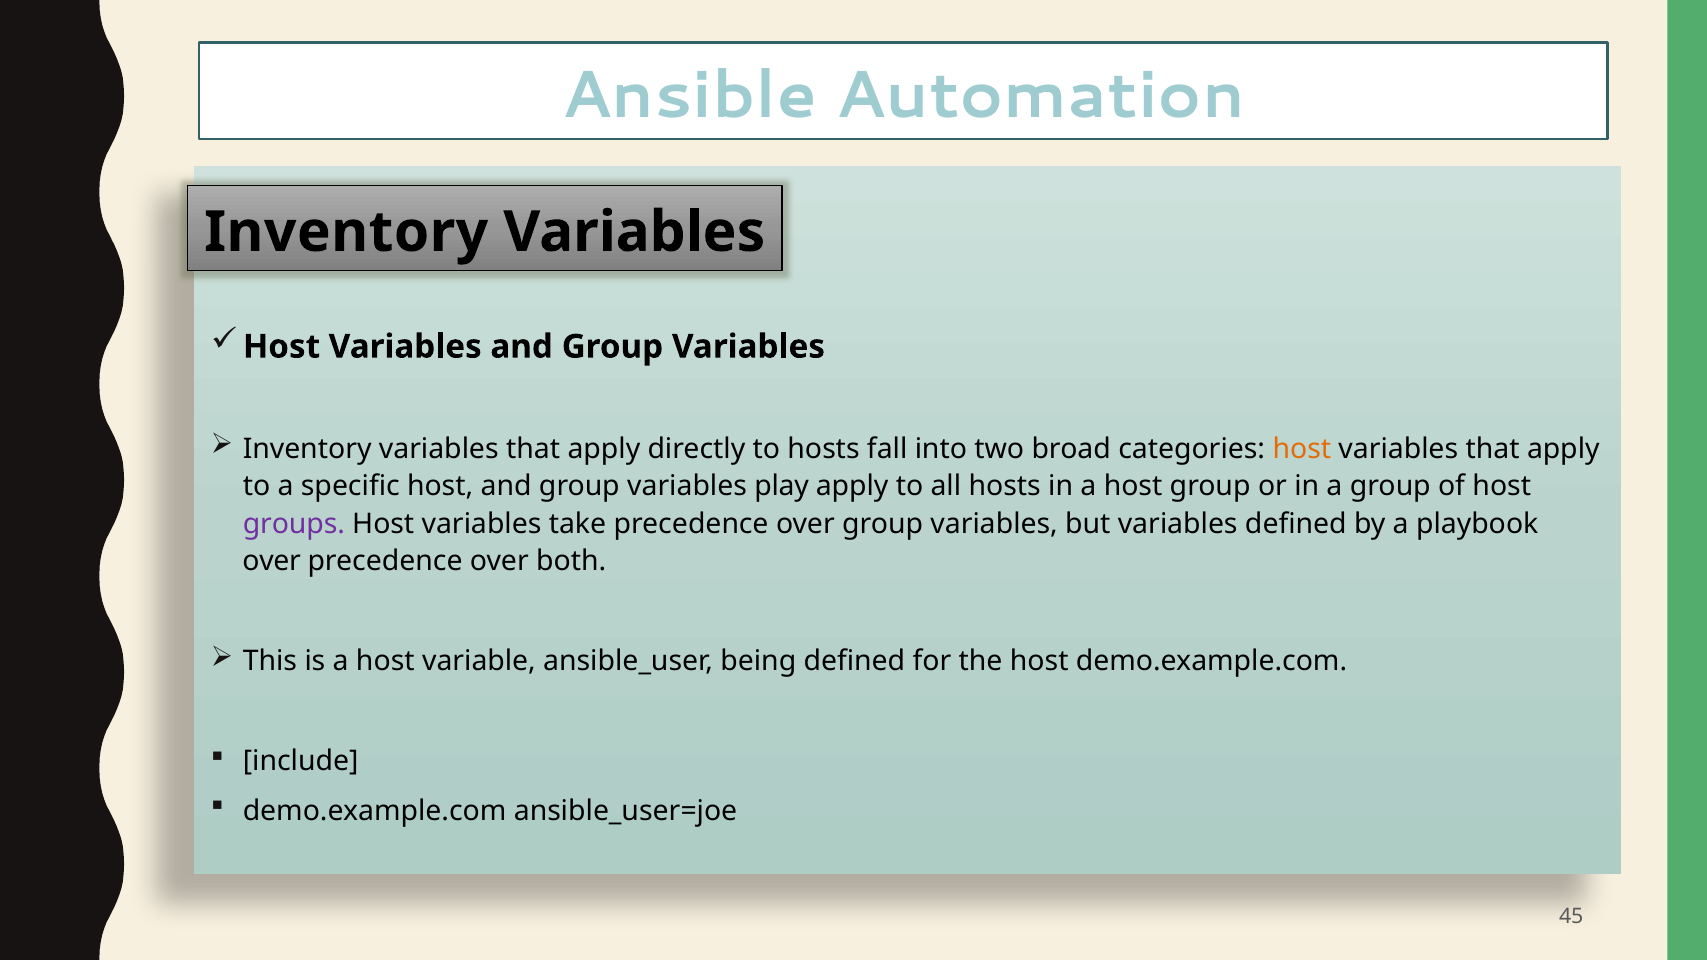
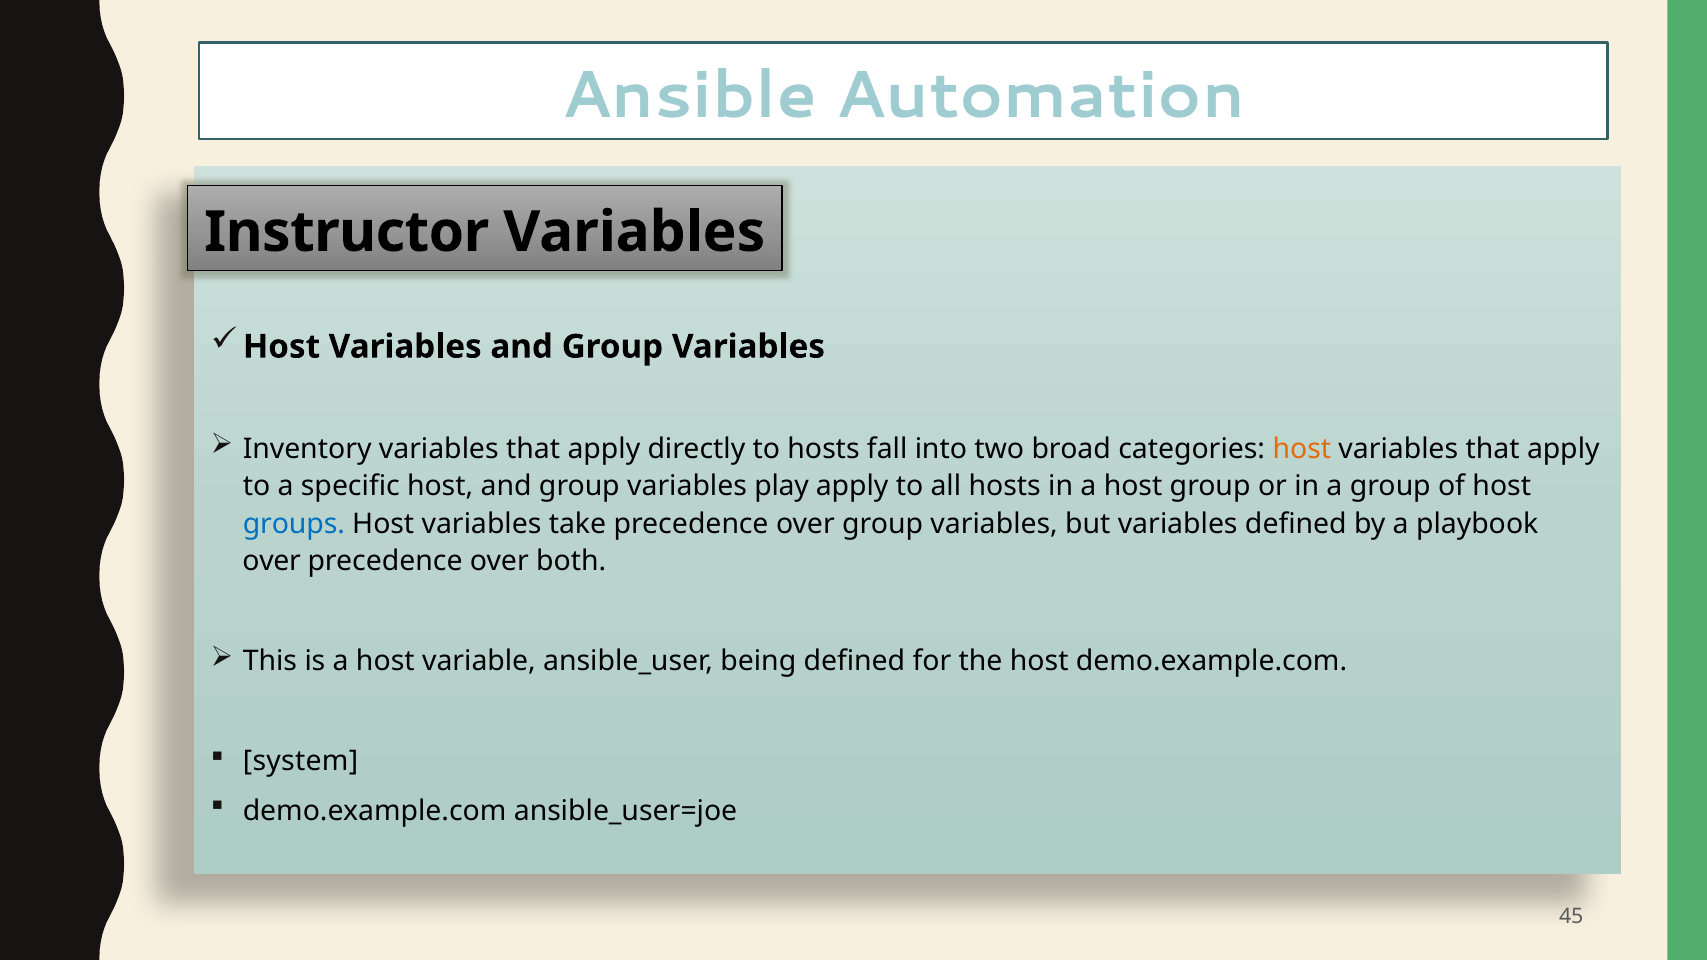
Inventory: Inventory -> Instructor (347, 232)
groups colour: purple -> blue (294, 524)
include: include -> system (301, 761)
